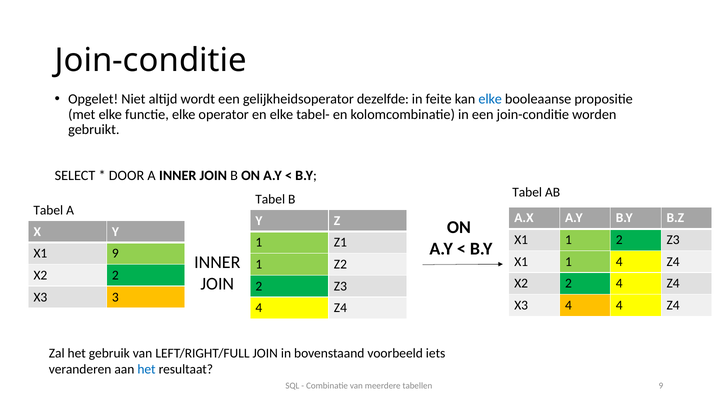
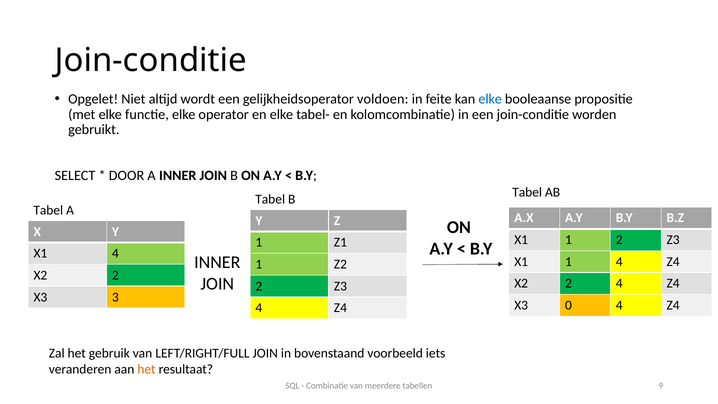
dezelfde: dezelfde -> voldoen (383, 99)
X1 9: 9 -> 4 (115, 253)
X3 4: 4 -> 0 (568, 305)
het colour: blue -> orange (147, 369)
